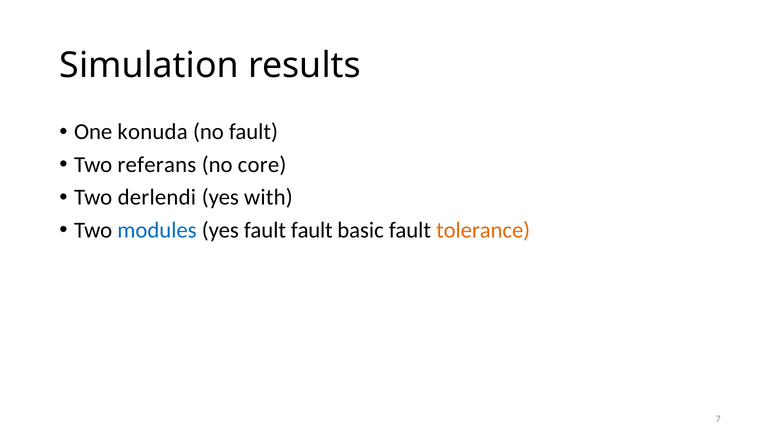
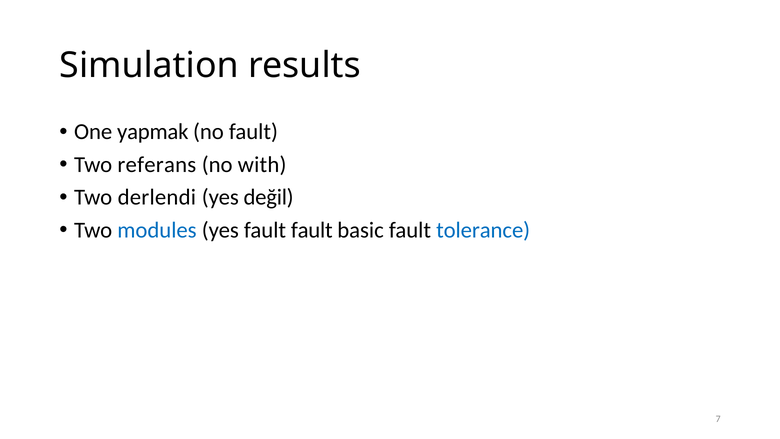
konuda: konuda -> yapmak (153, 132)
core: core -> with (262, 165)
with: with -> değil (269, 197)
tolerance colour: orange -> blue (483, 230)
